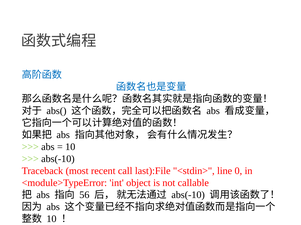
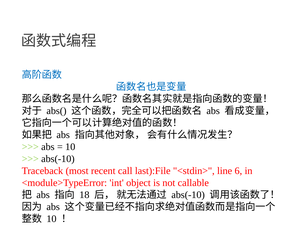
0: 0 -> 6 (238, 171)
56: 56 -> 18 (84, 196)
